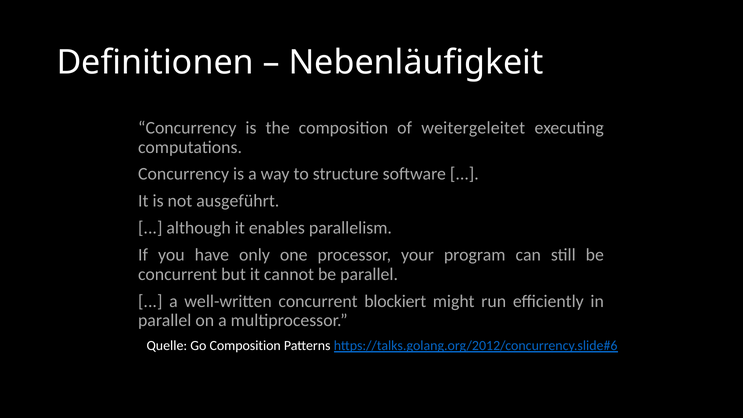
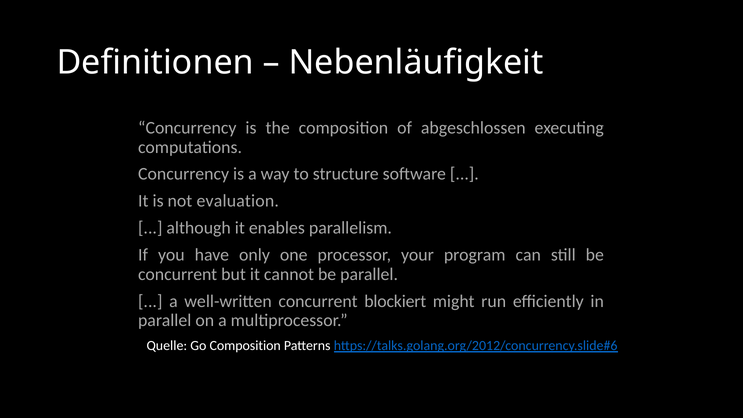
weitergeleitet: weitergeleitet -> abgeschlossen (473, 128)
ausgeführt: ausgeführt -> evaluation (238, 201)
